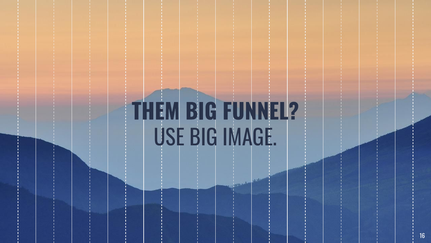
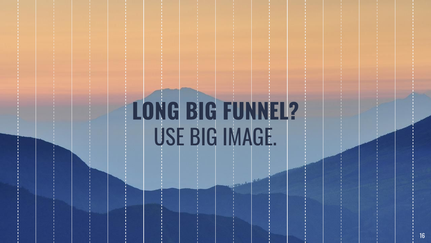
THEM: THEM -> LONG (156, 112)
